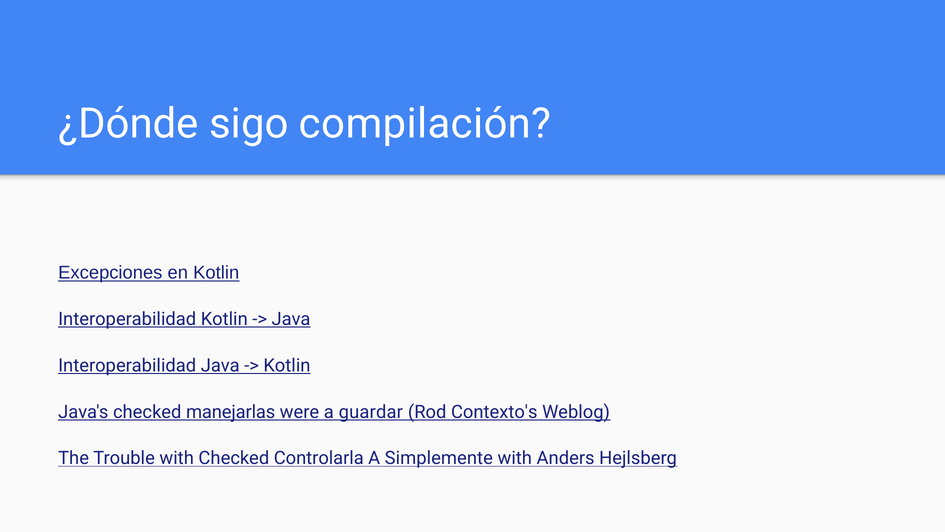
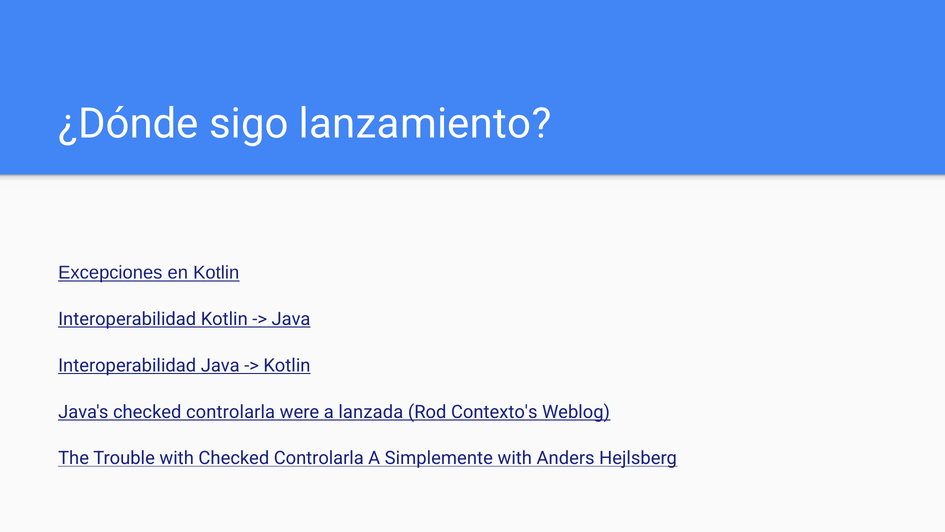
compilación: compilación -> lanzamiento (425, 124)
Java's checked manejarlas: manejarlas -> controlarla (231, 412)
guardar: guardar -> lanzada (371, 412)
